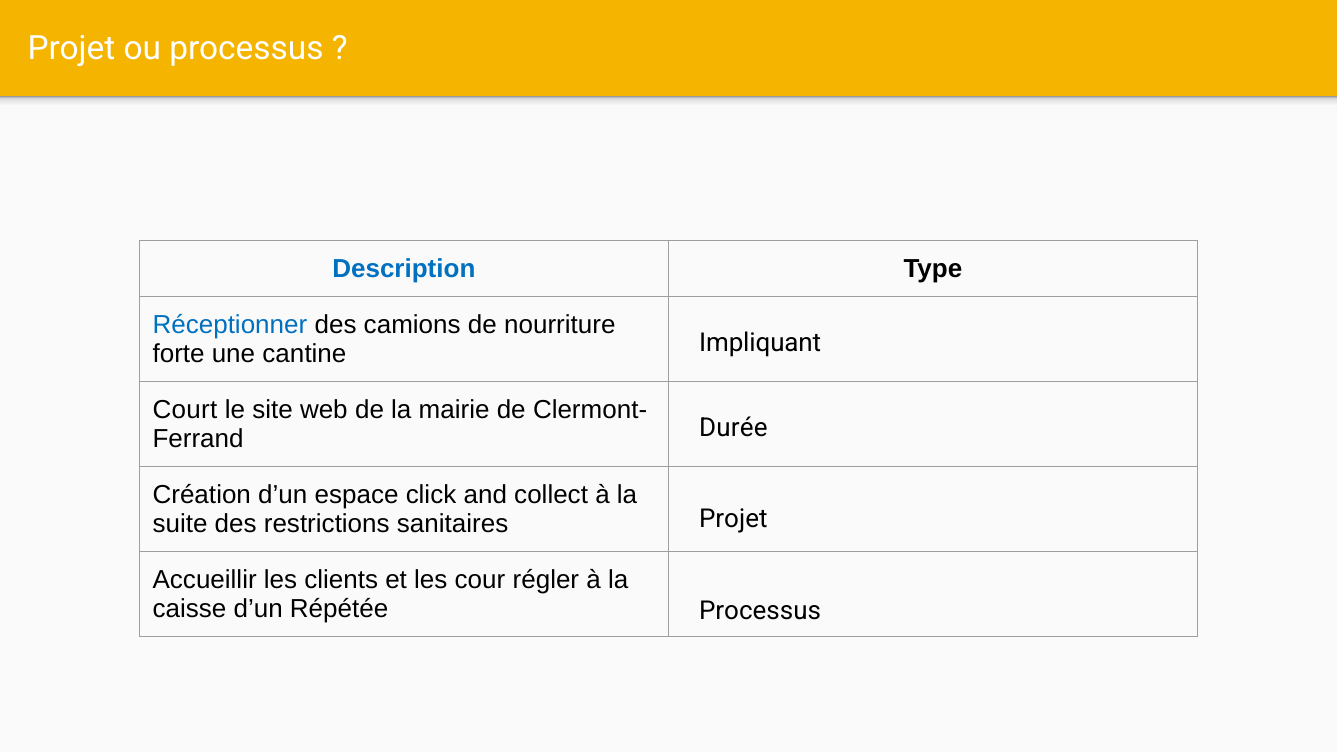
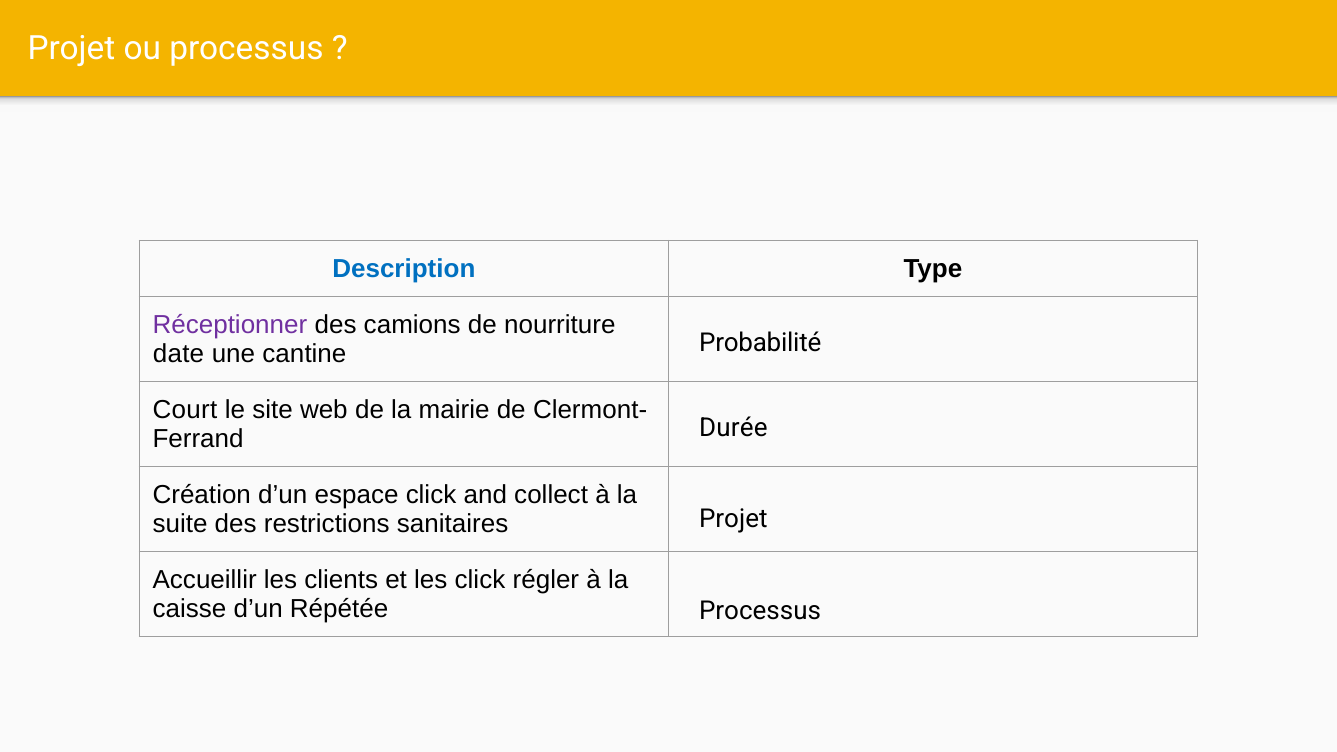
Réceptionner colour: blue -> purple (230, 325)
Impliquant: Impliquant -> Probabilité (760, 343)
forte: forte -> date (179, 354)
les cour: cour -> click (480, 580)
